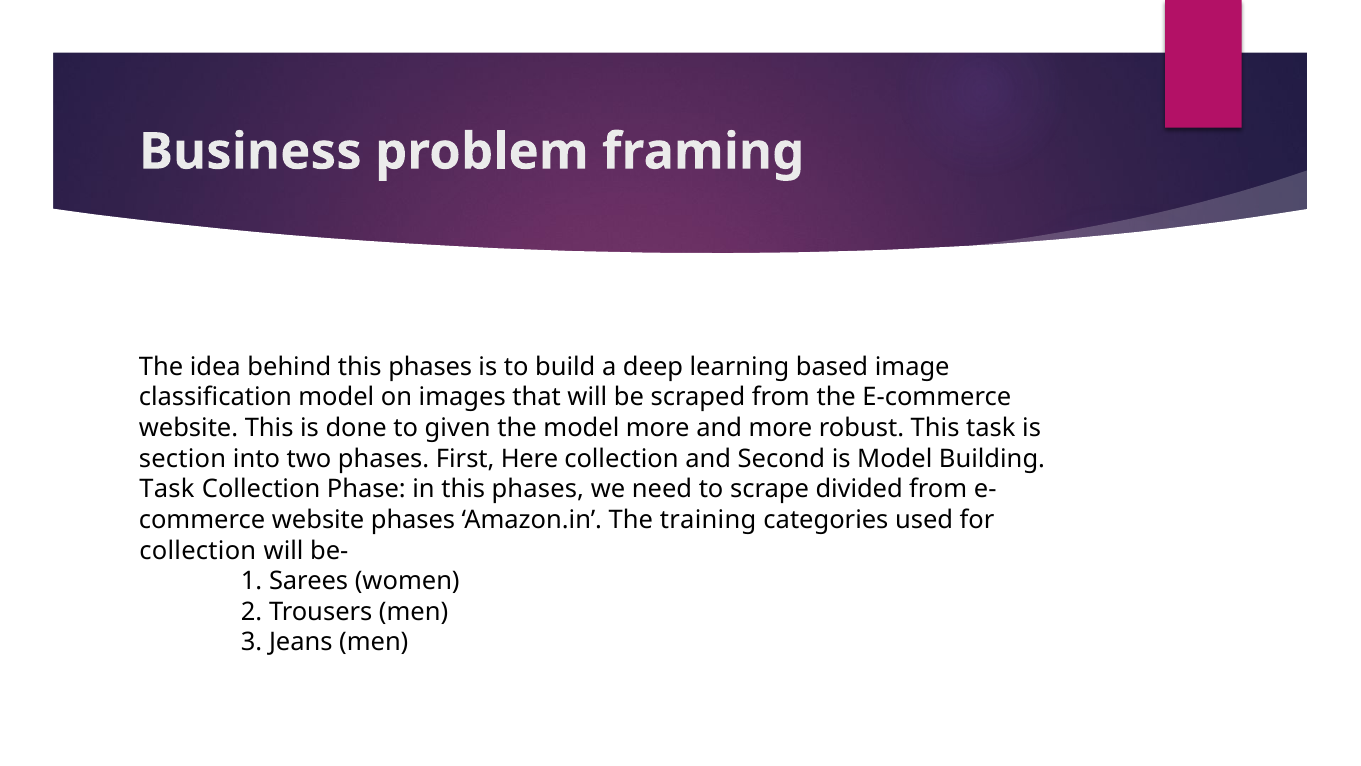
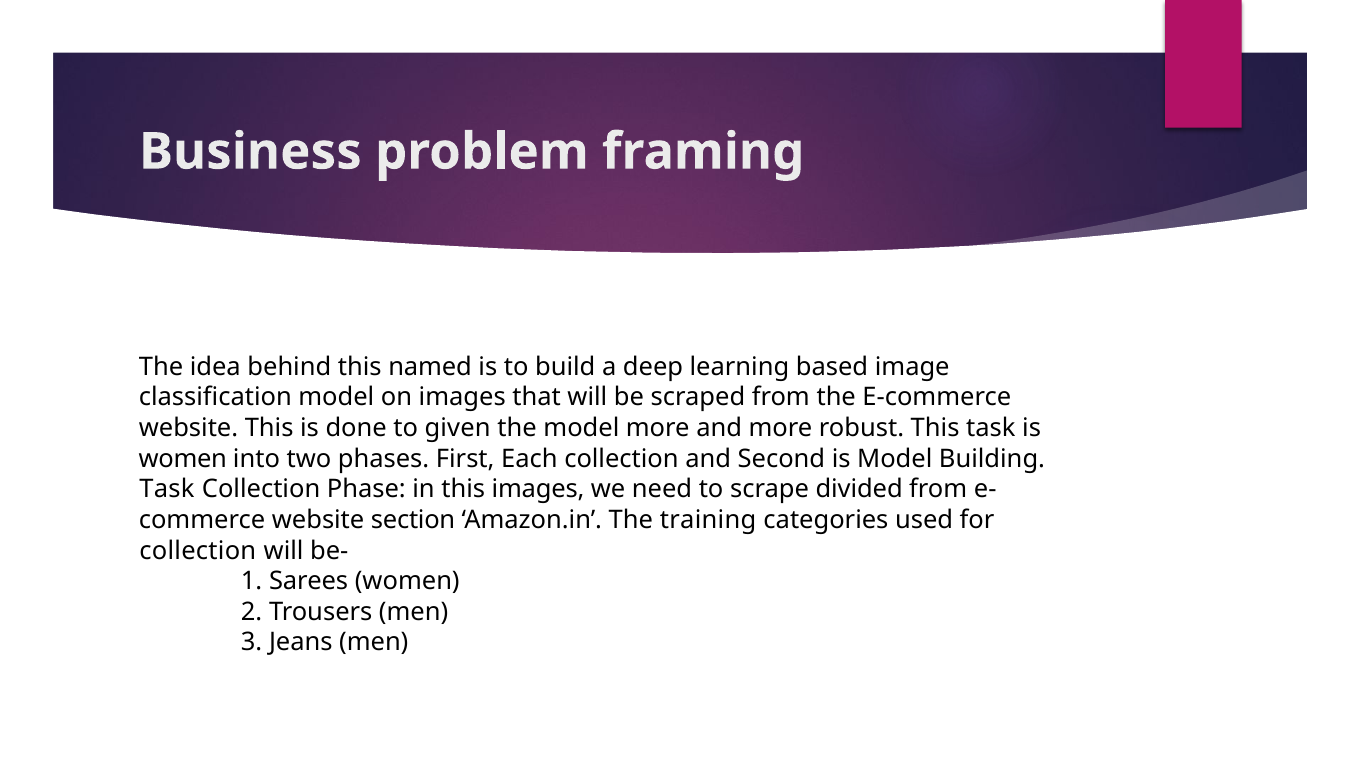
behind this phases: phases -> named (430, 367)
section: section -> women (183, 458)
Here: Here -> Each (529, 458)
in this phases: phases -> images (538, 489)
website phases: phases -> section (413, 520)
